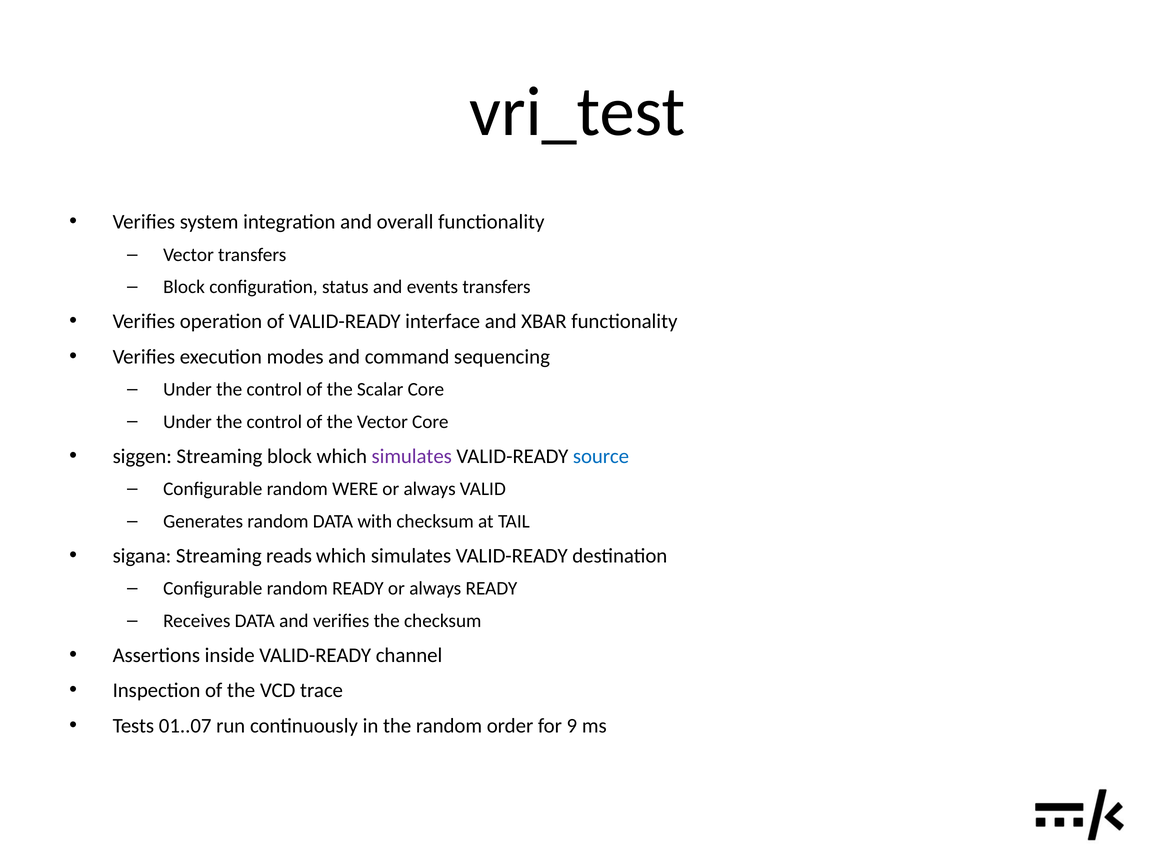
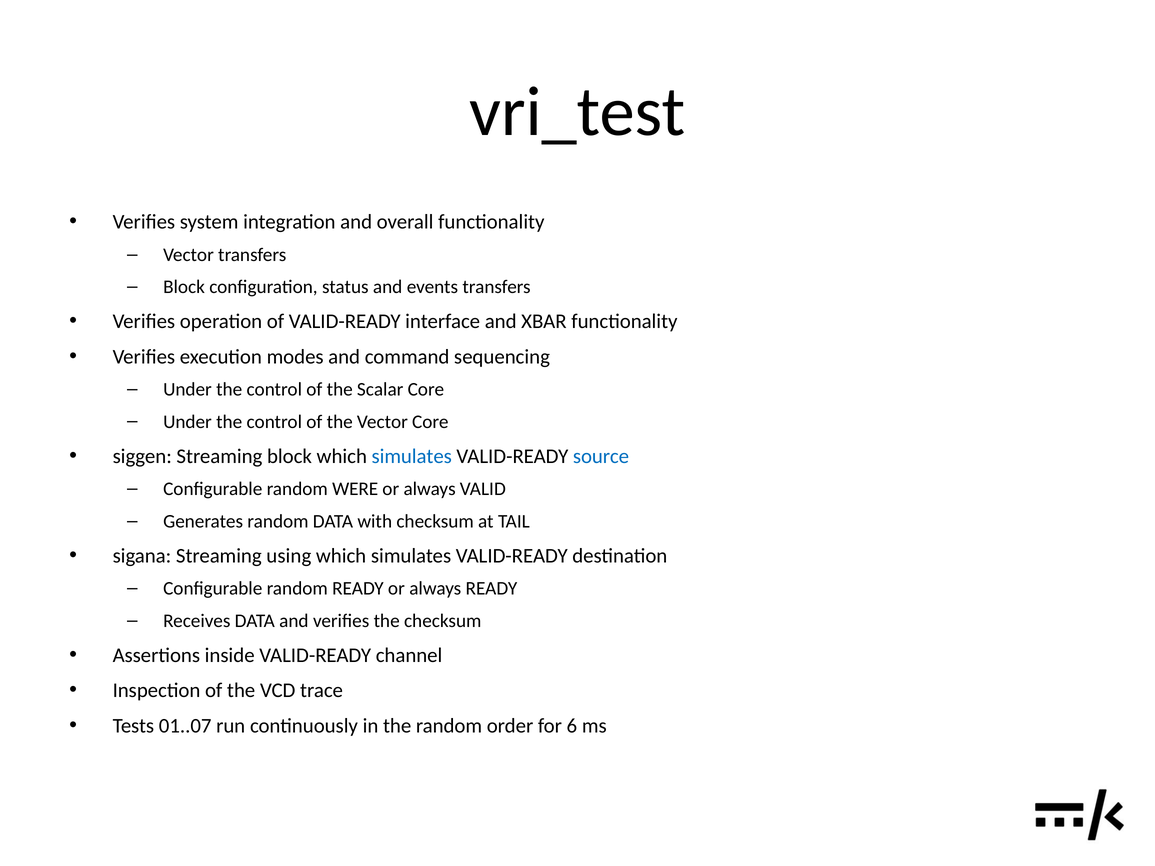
simulates colour: purple -> blue (412, 456)
reads: reads -> using (289, 556)
9: 9 -> 6 (572, 726)
